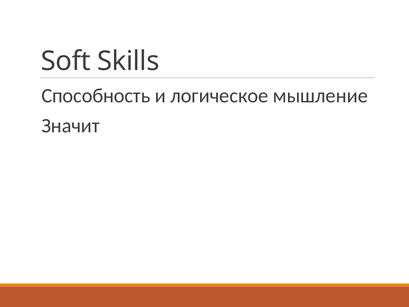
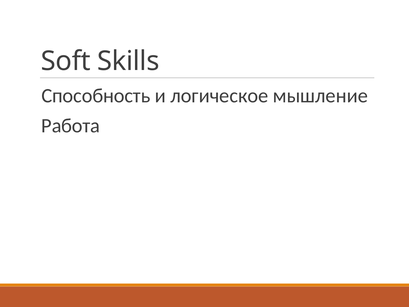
Значит: Значит -> Работа (71, 126)
